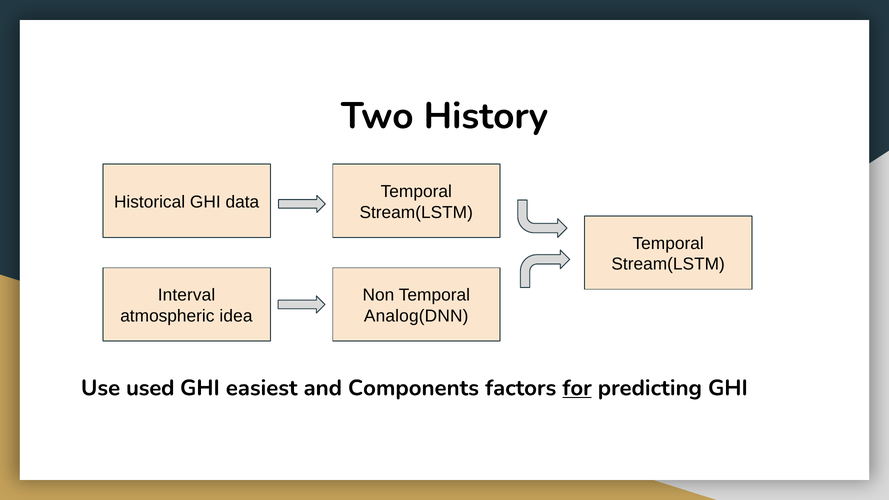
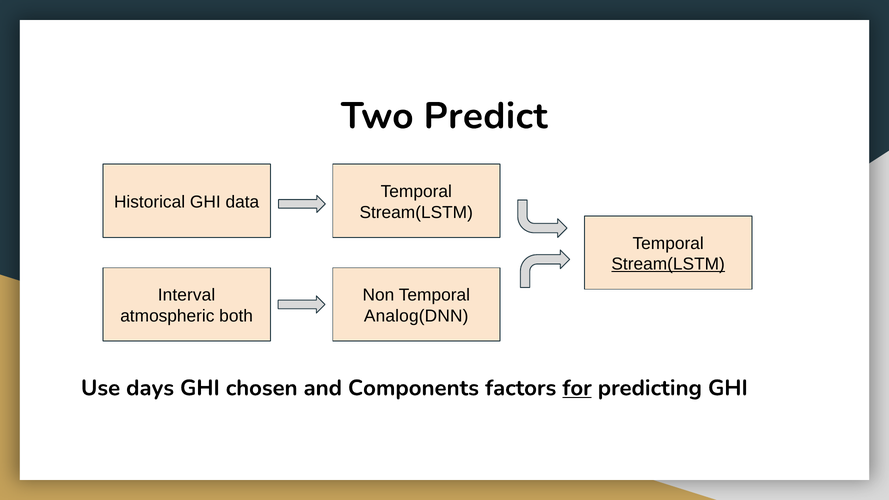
History: History -> Predict (486, 116)
Stream(LSTM underline: none -> present (668, 264)
idea: idea -> both (236, 316)
used: used -> days (150, 388)
easiest: easiest -> chosen (262, 388)
